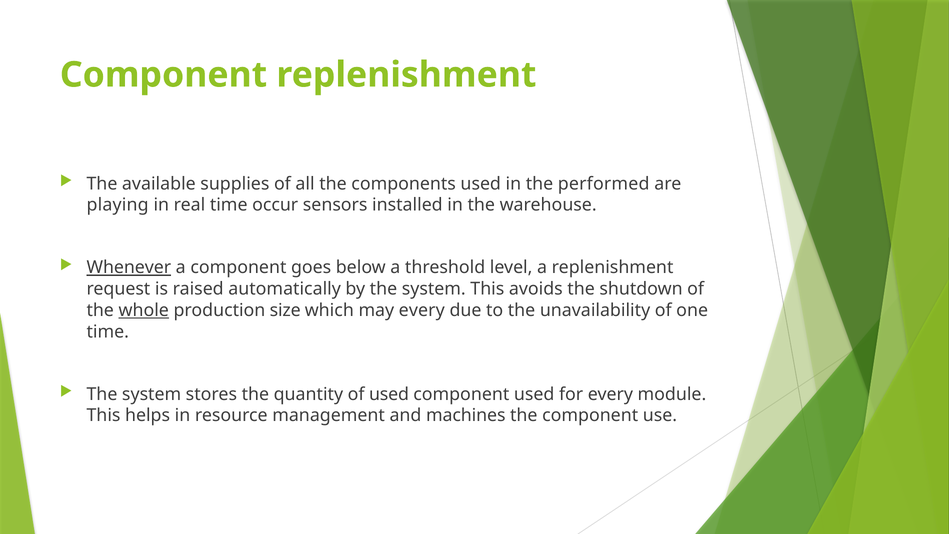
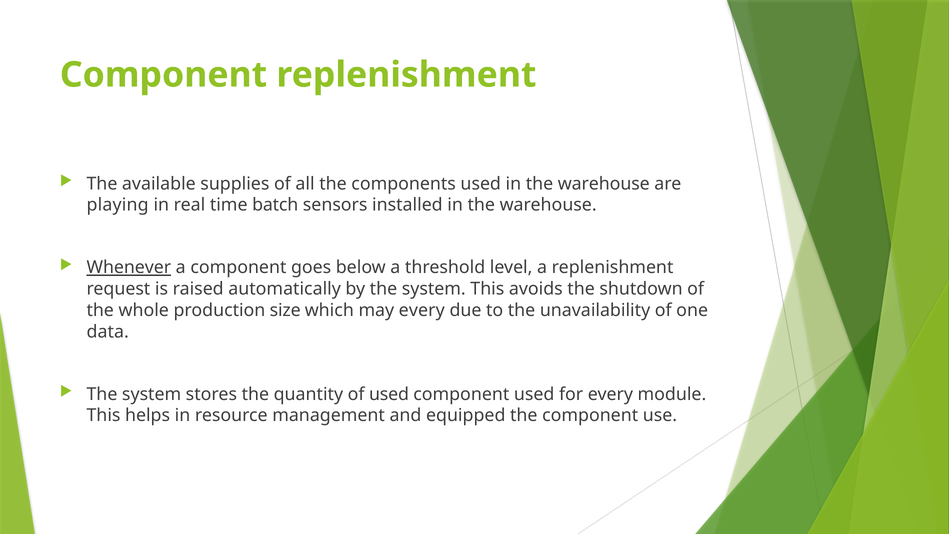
used in the performed: performed -> warehouse (604, 184)
occur: occur -> batch (275, 205)
whole underline: present -> none (144, 310)
time: time -> data (108, 332)
machines: machines -> equipped (466, 415)
